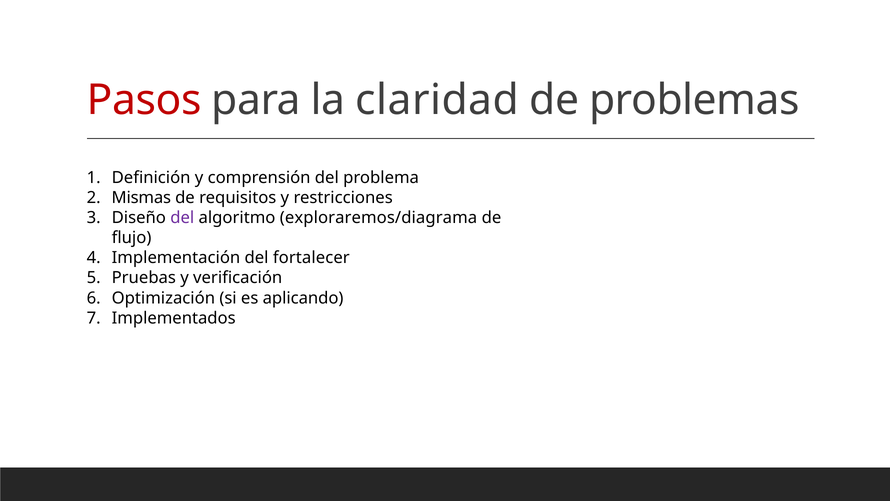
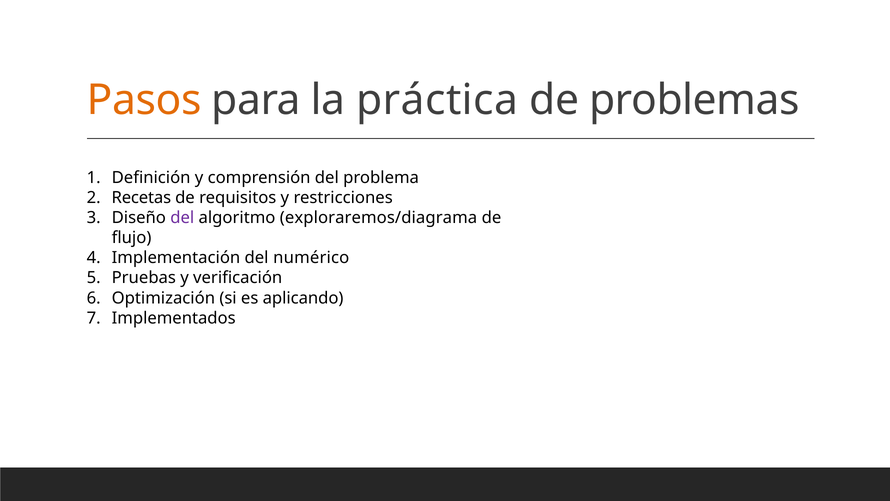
Pasos colour: red -> orange (144, 100)
claridad: claridad -> práctica (437, 100)
Mismas: Mismas -> Recetas (141, 198)
fortalecer: fortalecer -> numérico (311, 258)
